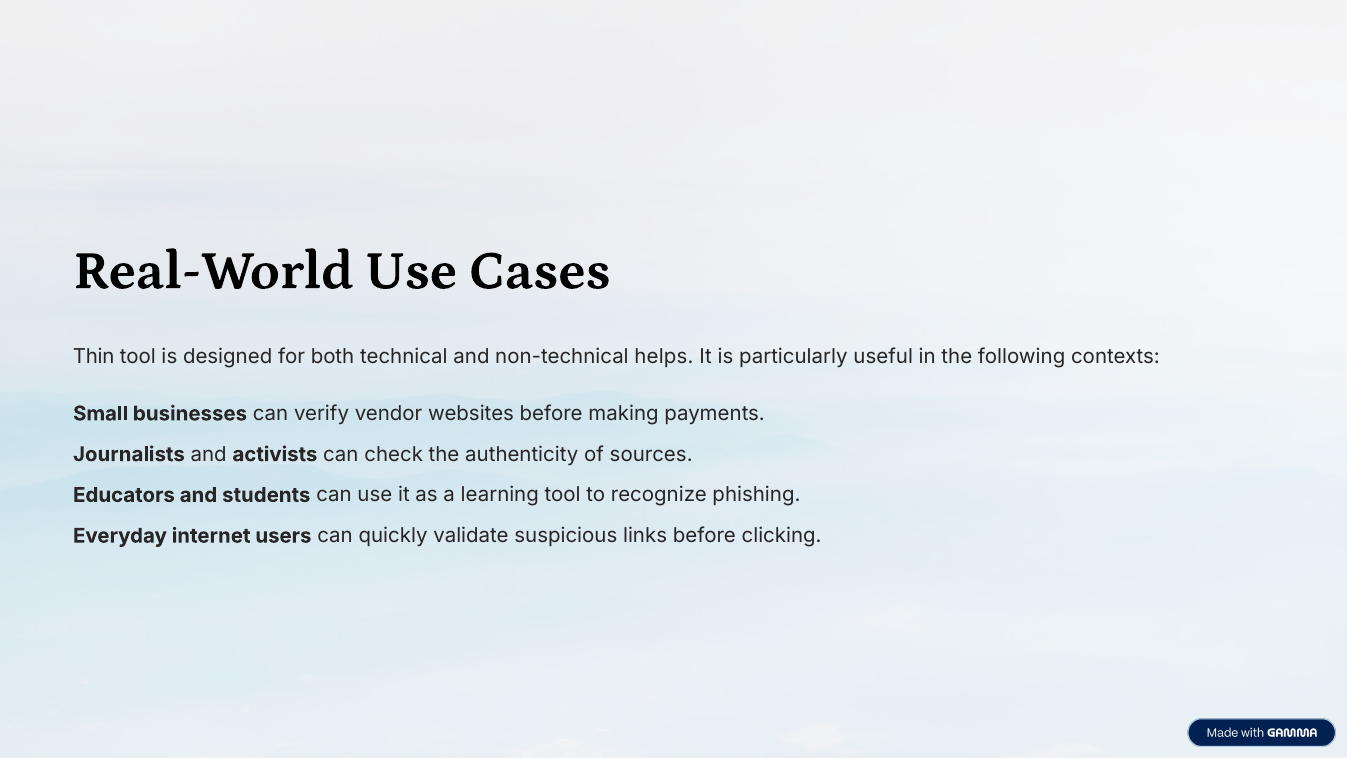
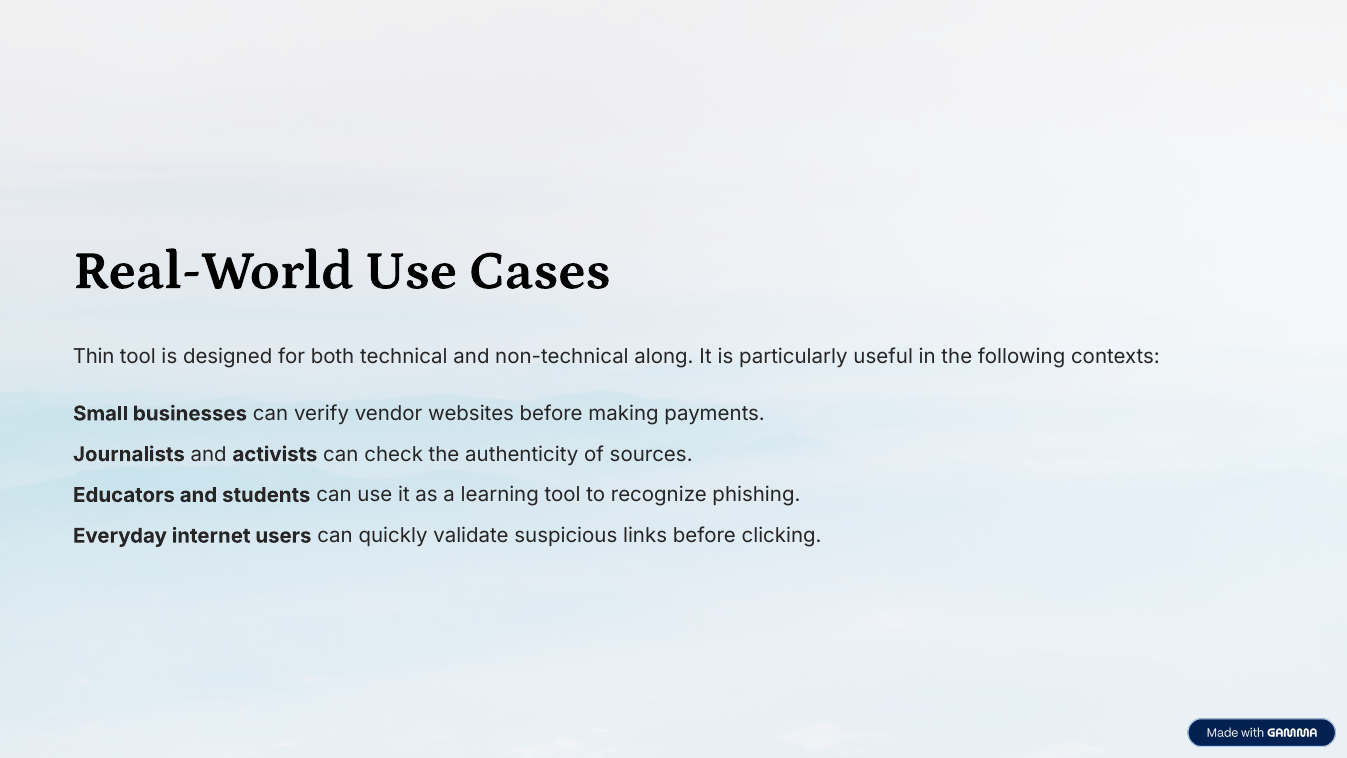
helps: helps -> along (664, 357)
